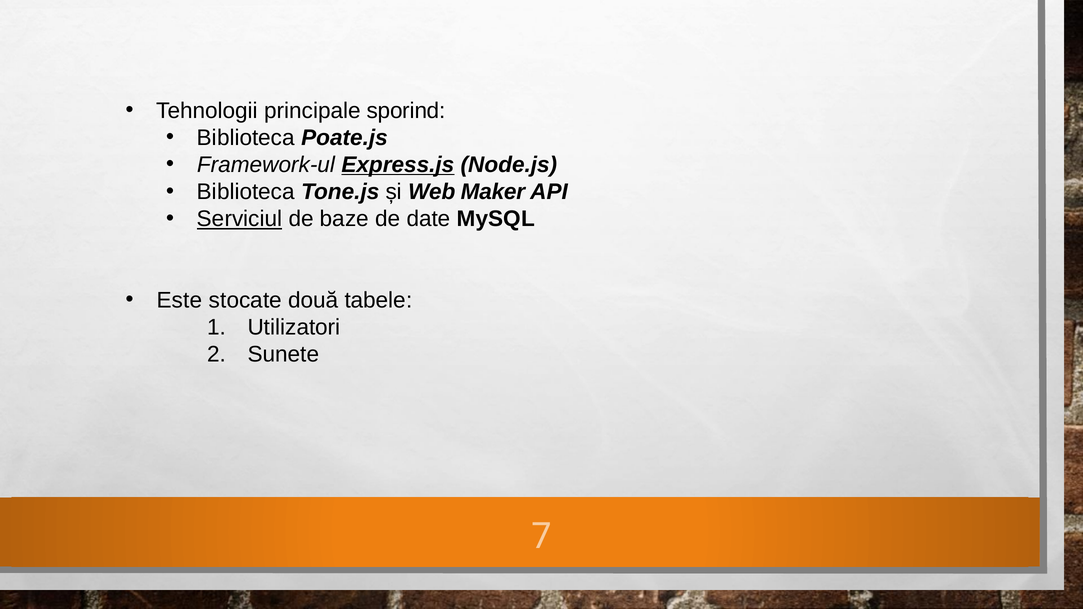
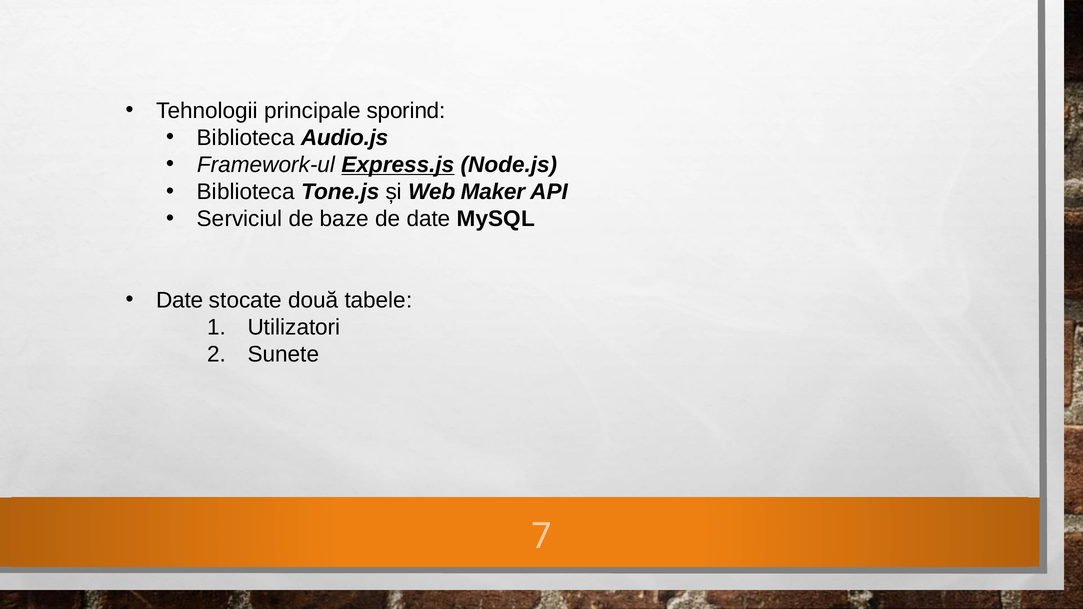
Poate.js: Poate.js -> Audio.js (345, 138)
Serviciul underline: present -> none (240, 219)
Este: Este -> Date (180, 300)
